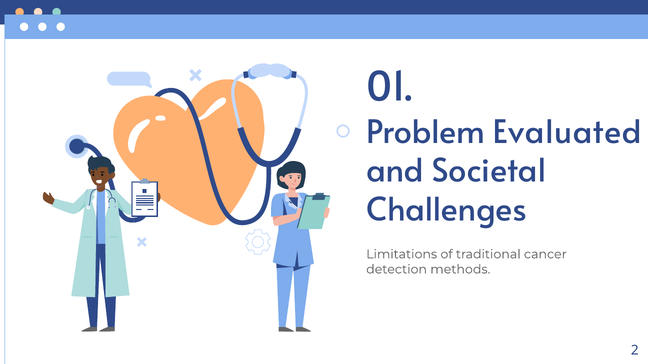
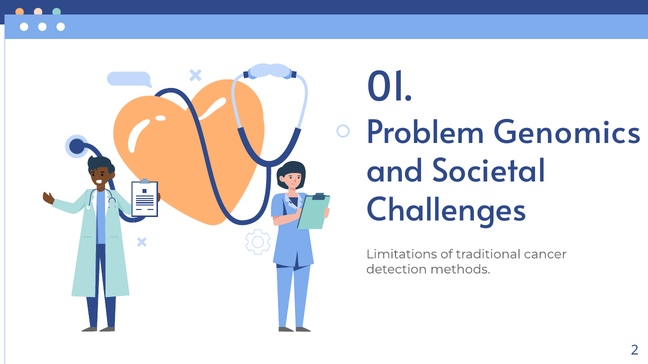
Evaluated: Evaluated -> Genomics (567, 133)
